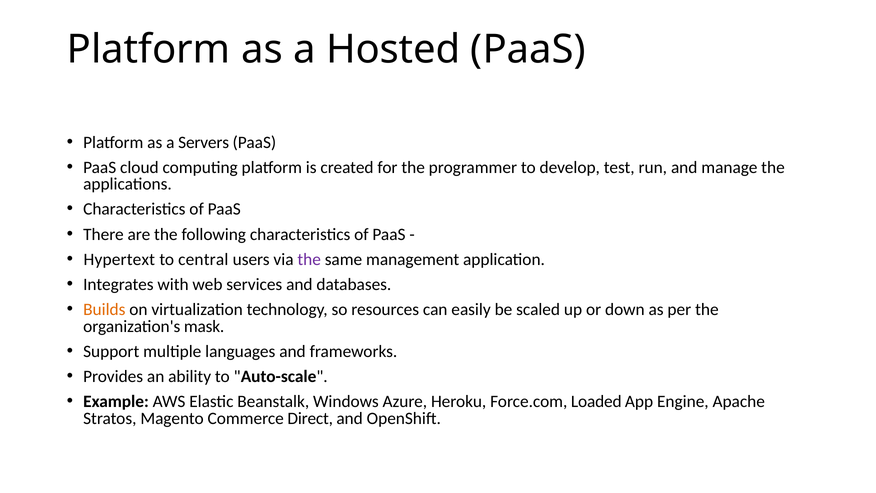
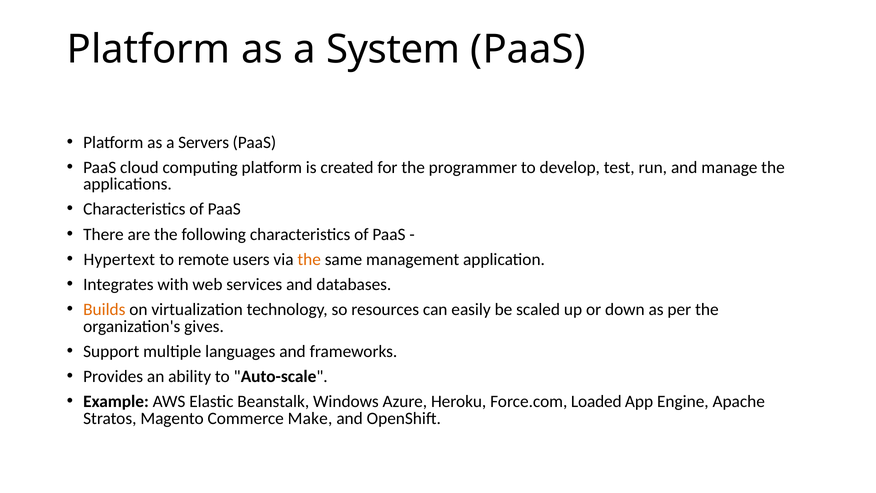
Hosted: Hosted -> System (393, 50)
central: central -> remote (203, 259)
the colour: purple -> orange (309, 259)
mask: mask -> gives (204, 326)
Direct: Direct -> Make (310, 418)
